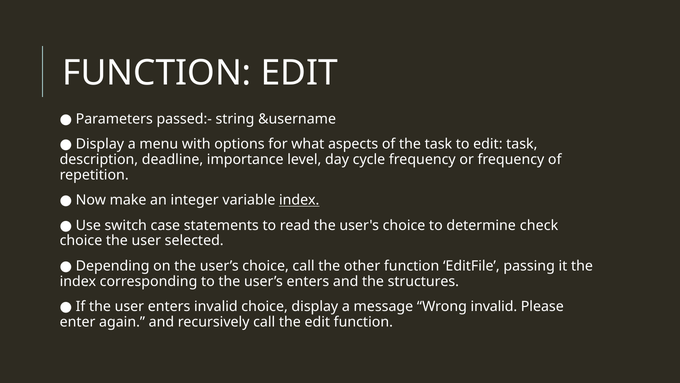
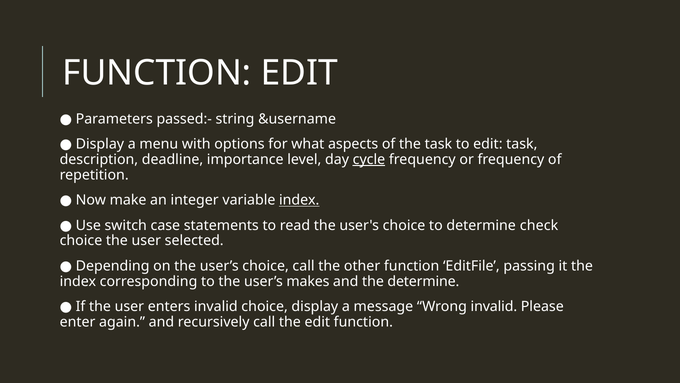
cycle underline: none -> present (369, 159)
user’s enters: enters -> makes (308, 281)
the structures: structures -> determine (423, 281)
